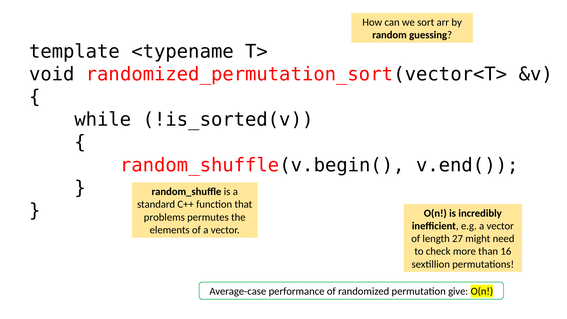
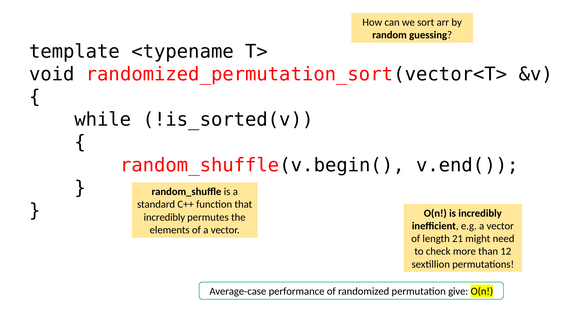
problems: problems -> incredibly (164, 217)
27: 27 -> 21 (458, 239)
16: 16 -> 12 (506, 251)
